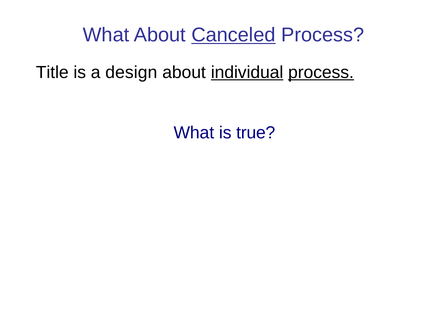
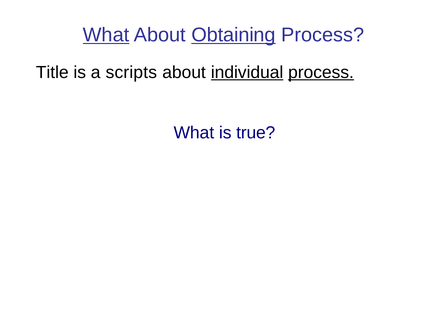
What underline: none -> present (106, 35)
Canceled: Canceled -> Obtaining (234, 35)
design: design -> scripts (131, 72)
